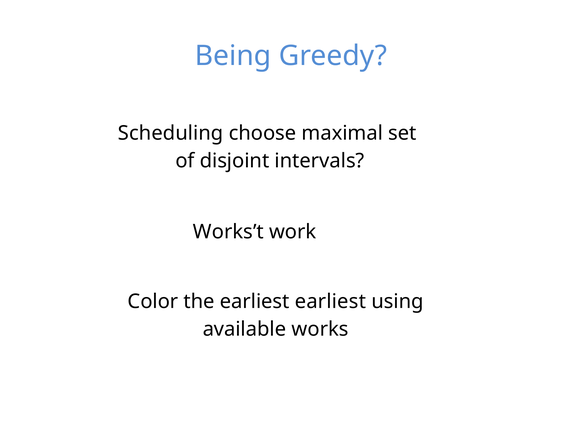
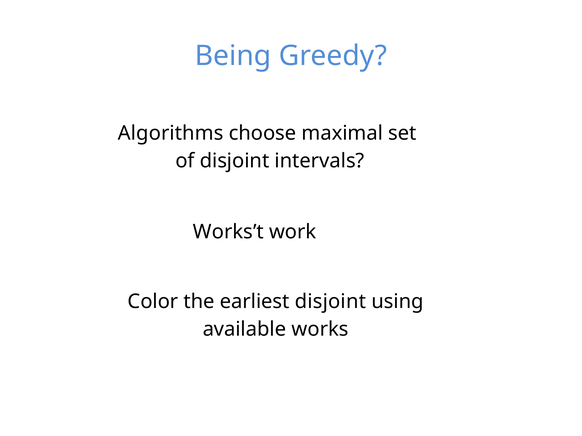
Scheduling: Scheduling -> Algorithms (171, 133)
earliest earliest: earliest -> disjoint (330, 302)
